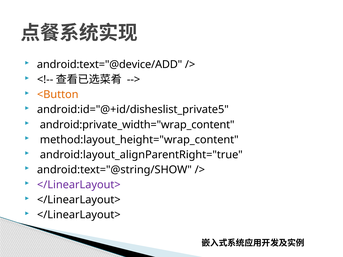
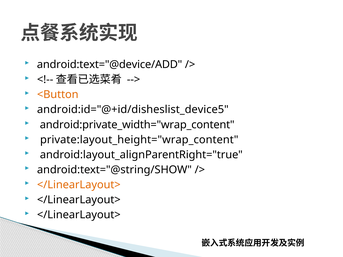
android:id="@+id/disheslist_private5: android:id="@+id/disheslist_private5 -> android:id="@+id/disheslist_device5 (133, 110)
method:layout_height="wrap_content: method:layout_height="wrap_content -> private:layout_height="wrap_content (139, 140)
</LinearLayout> colour: purple -> orange (79, 185)
